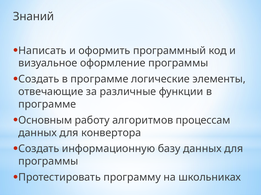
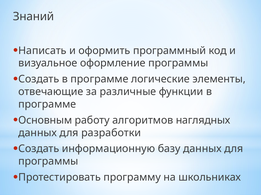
процессам: процессам -> наглядных (203, 121)
конвертора: конвертора -> разработки (111, 133)
